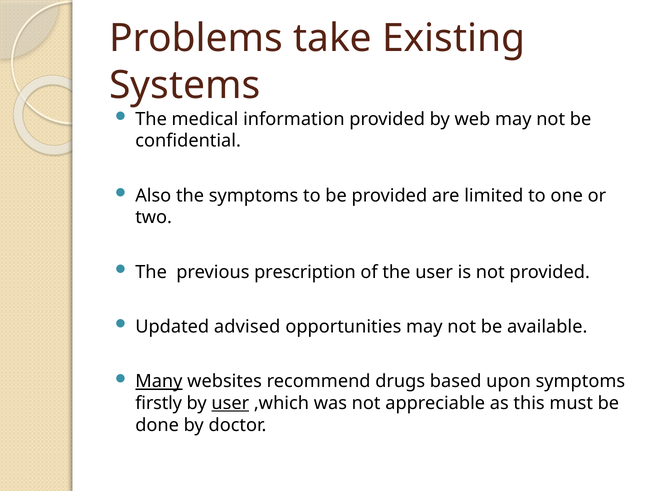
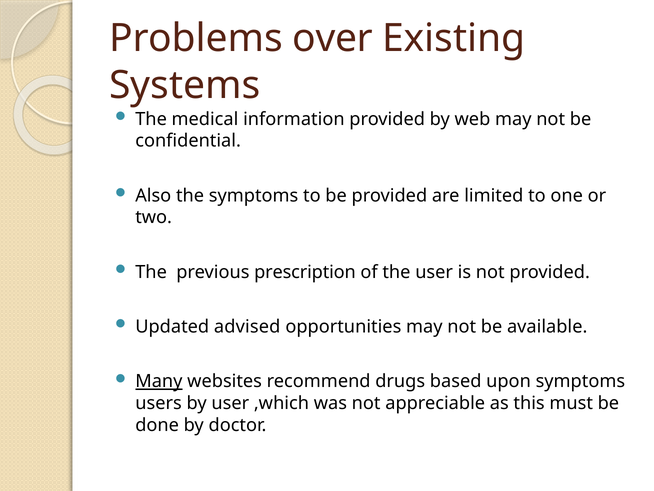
take: take -> over (333, 38)
firstly: firstly -> users (159, 403)
user underline: present -> none (230, 403)
